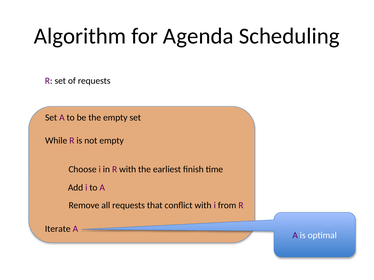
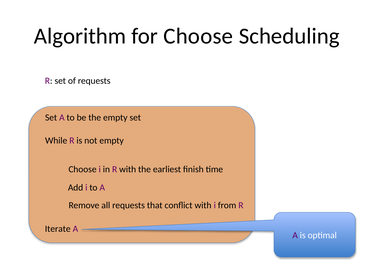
for Agenda: Agenda -> Choose (198, 36)
